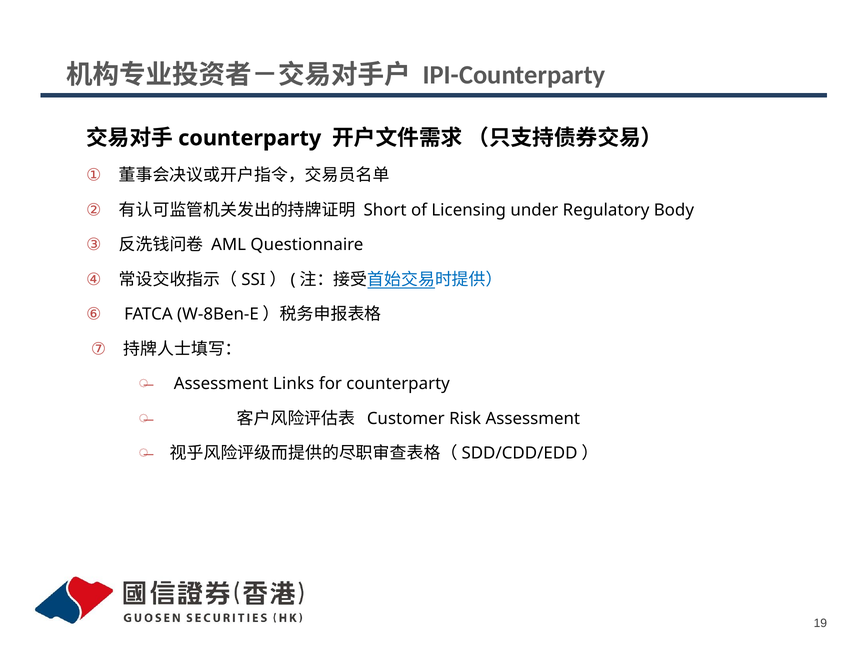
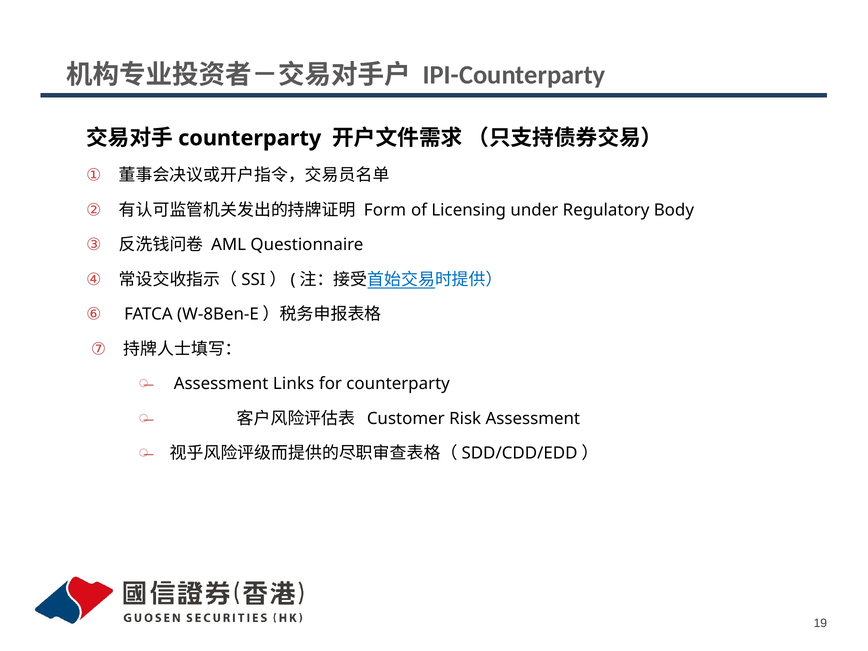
Short: Short -> Form (385, 210)
